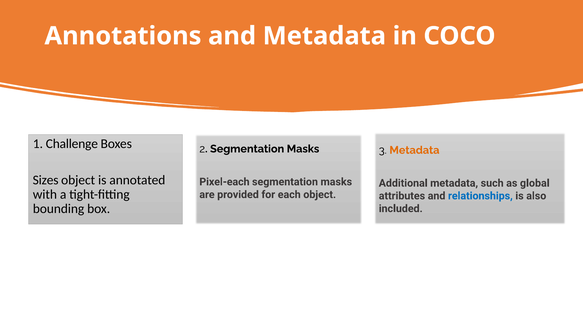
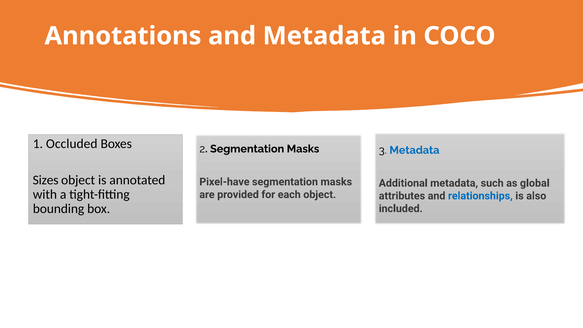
Challenge: Challenge -> Occluded (72, 144)
Metadata colour: orange -> blue (414, 150)
Pixel-each: Pixel-each -> Pixel-have (224, 182)
